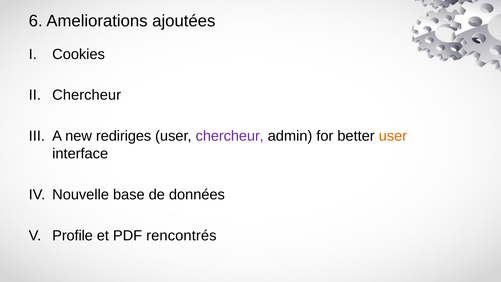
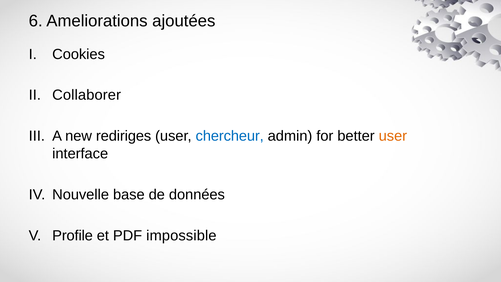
Chercheur: Chercheur -> Collaborer (87, 95)
chercheur colour: purple -> blue (230, 136)
rencontrés: rencontrés -> impossible (181, 235)
